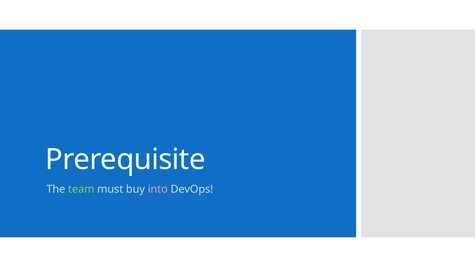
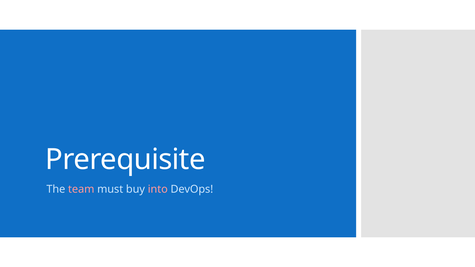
team colour: light green -> pink (81, 190)
